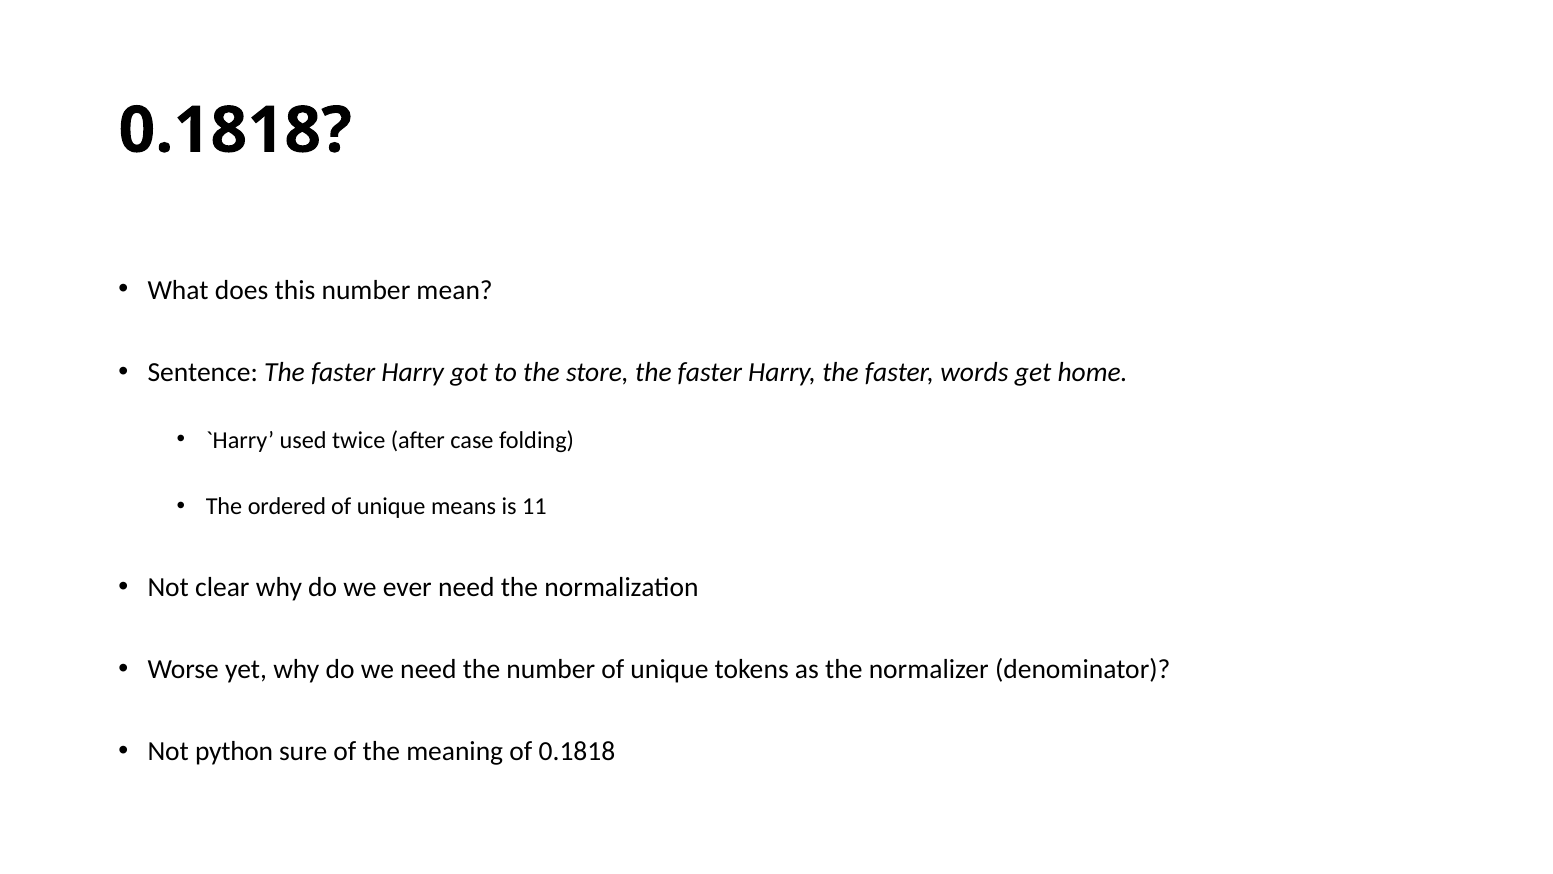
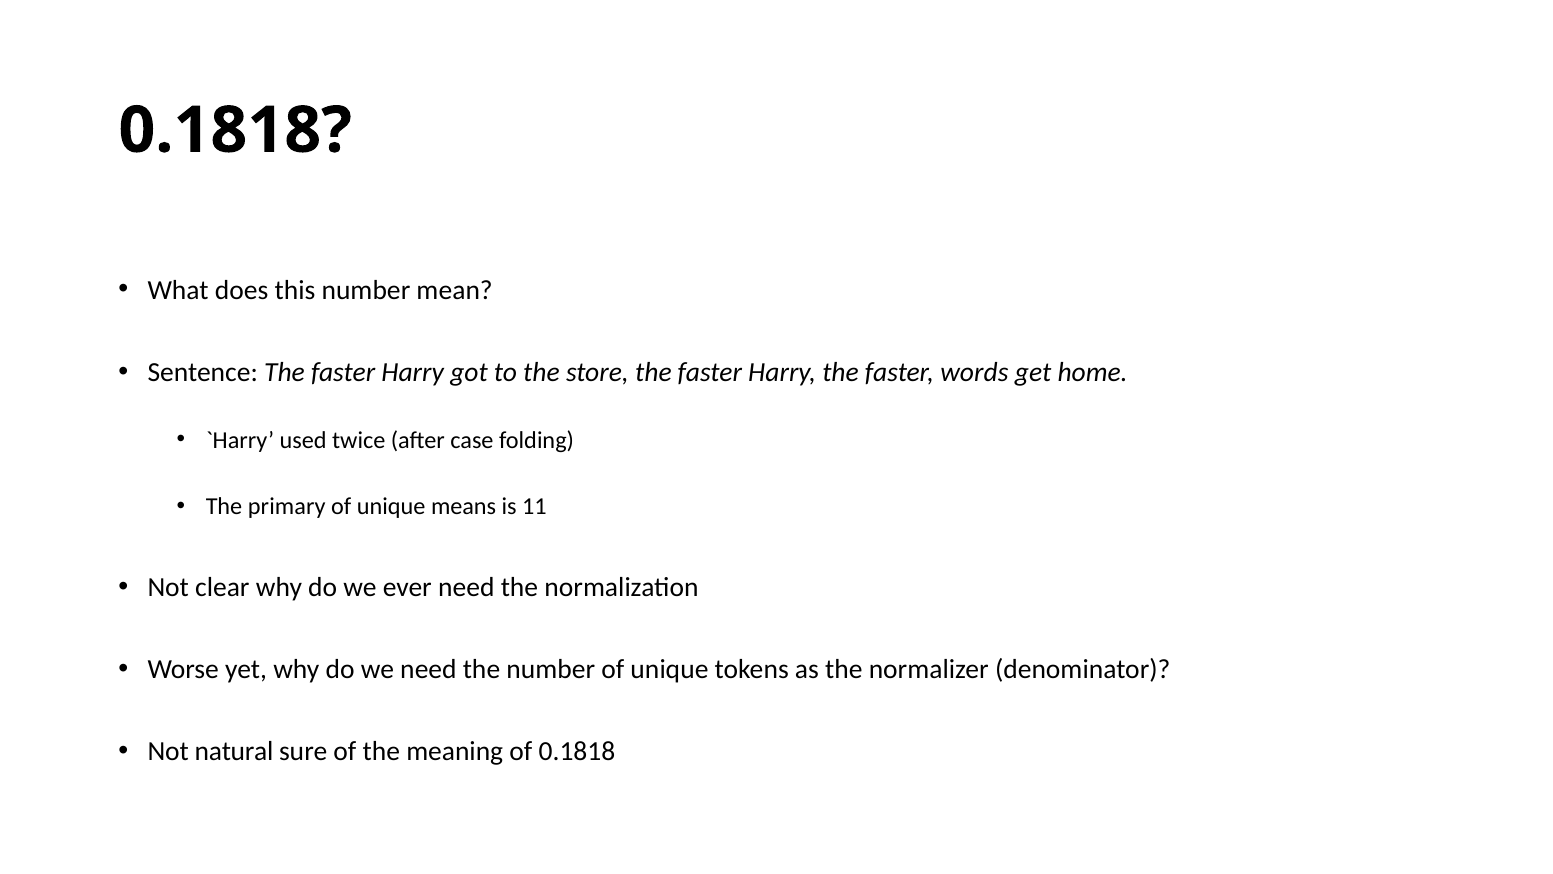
ordered: ordered -> primary (287, 506)
python: python -> natural (234, 751)
